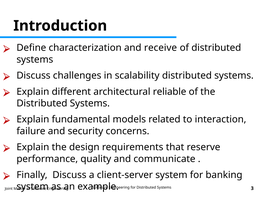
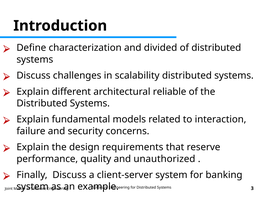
receive: receive -> divided (161, 48)
communicate: communicate -> unauthorized (164, 159)
